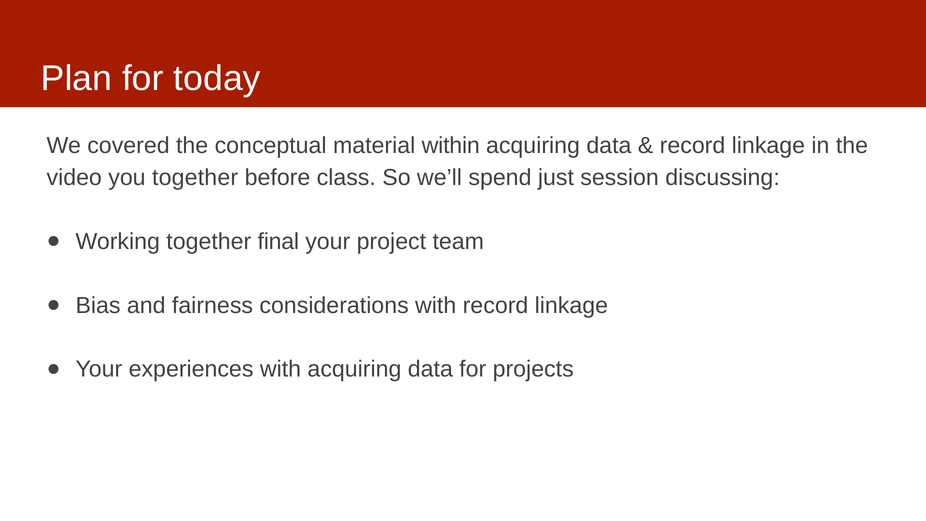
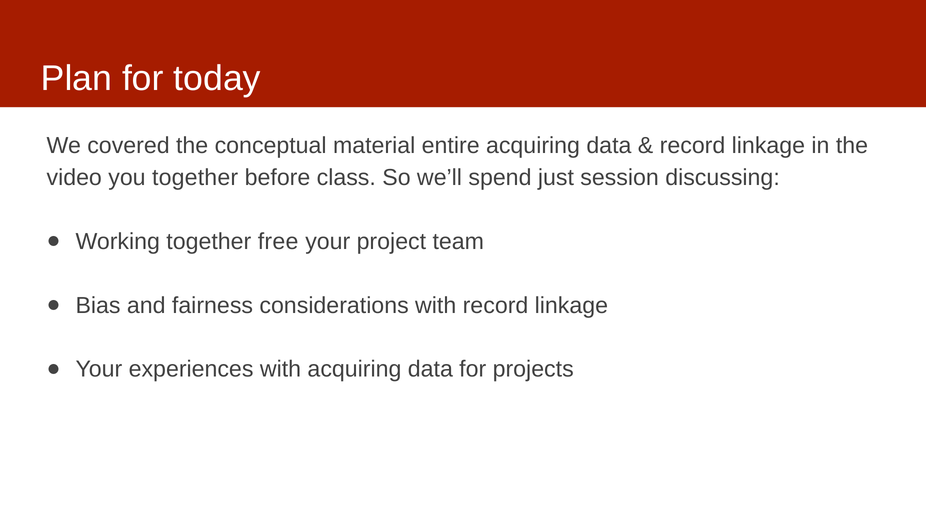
within: within -> entire (451, 146)
final: final -> free (278, 241)
